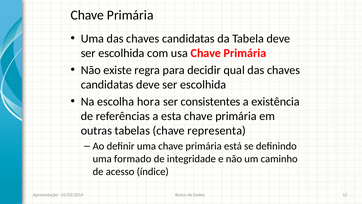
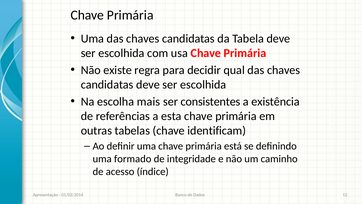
hora: hora -> mais (149, 101)
representa: representa -> identificam (217, 130)
